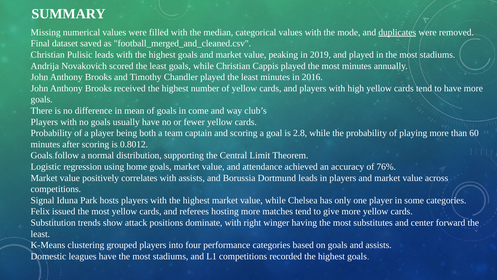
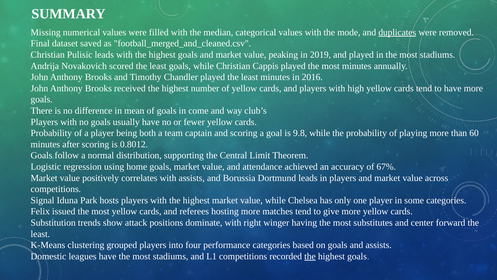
2.8: 2.8 -> 9.8 (300, 133)
76%: 76% -> 67% (386, 167)
the underline: none -> present (310, 256)
